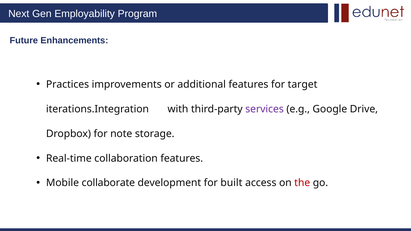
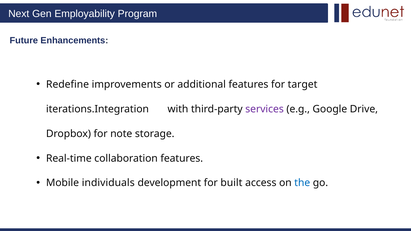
Practices: Practices -> Redefine (68, 84)
collaborate: collaborate -> individuals (108, 183)
the colour: red -> blue (302, 183)
